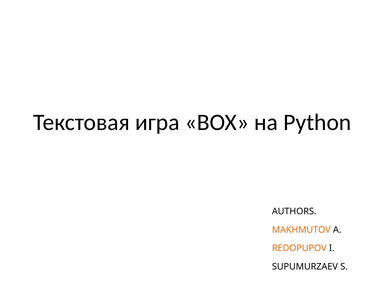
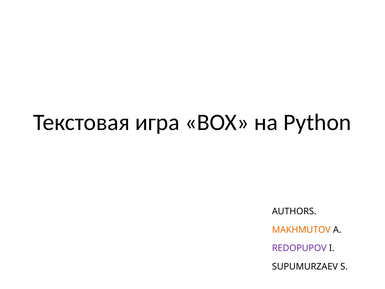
REDOPUPOV colour: orange -> purple (299, 248)
